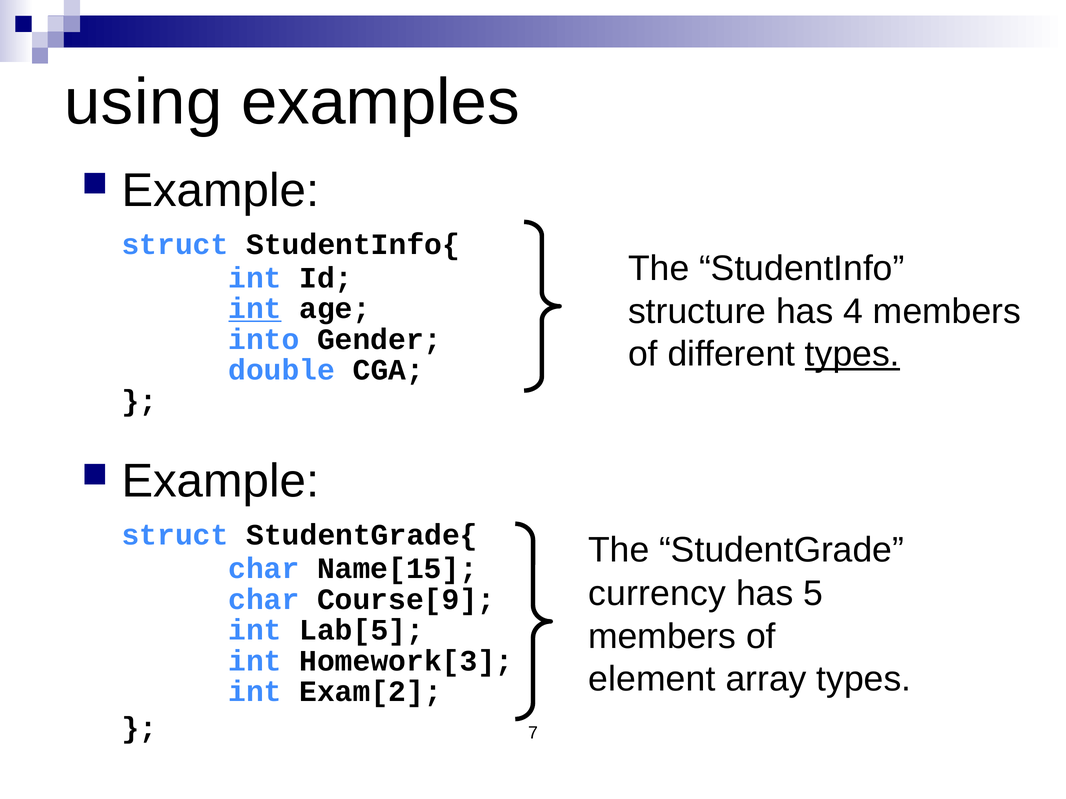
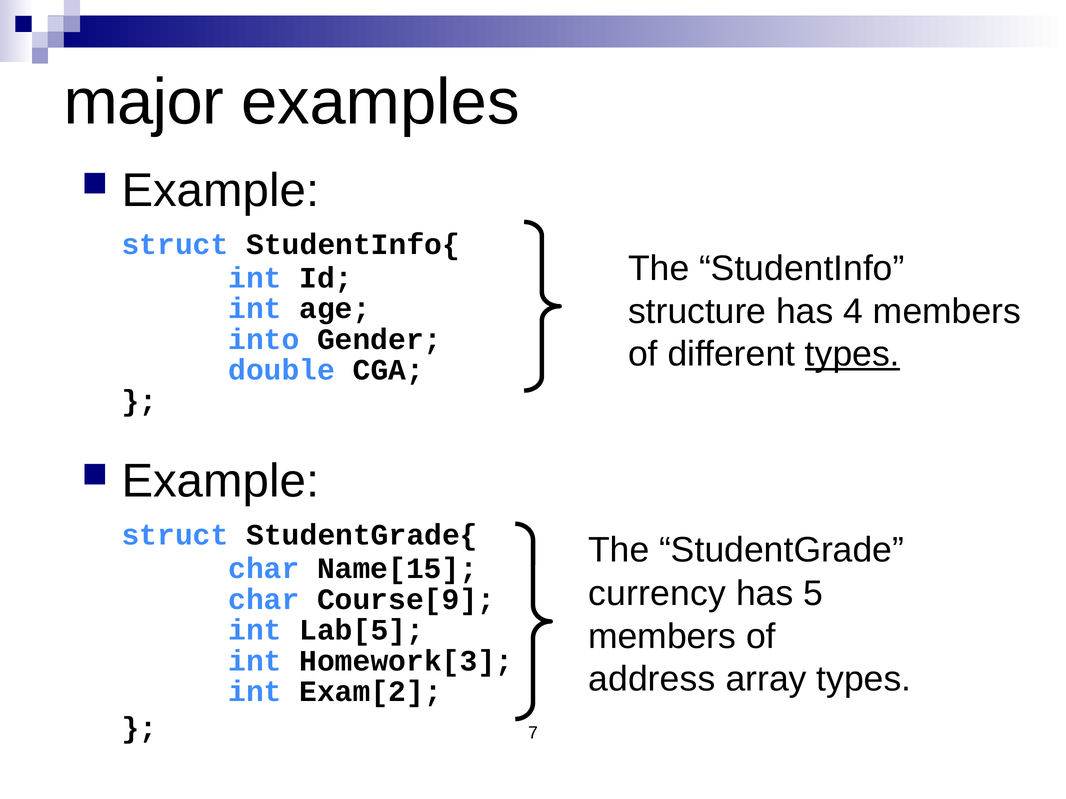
using: using -> major (144, 102)
int underline: present -> none (255, 309)
element: element -> address (652, 679)
